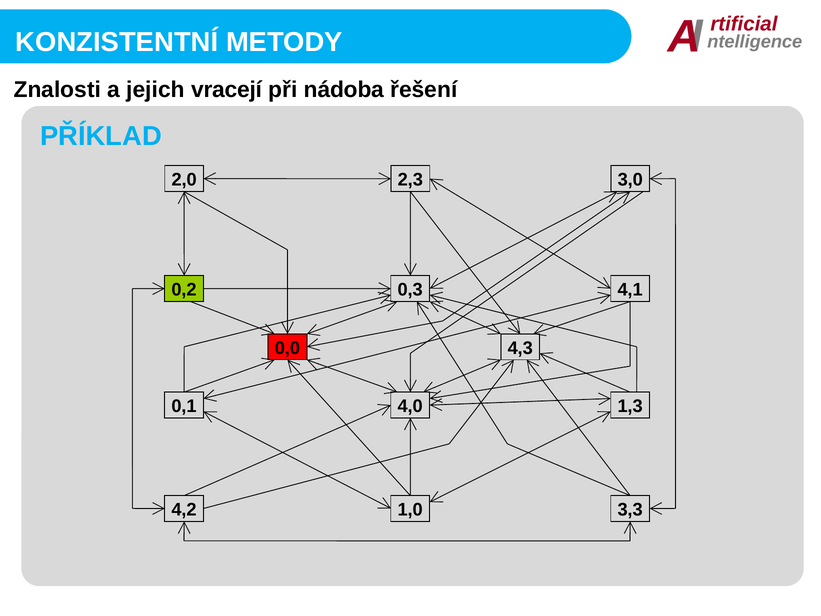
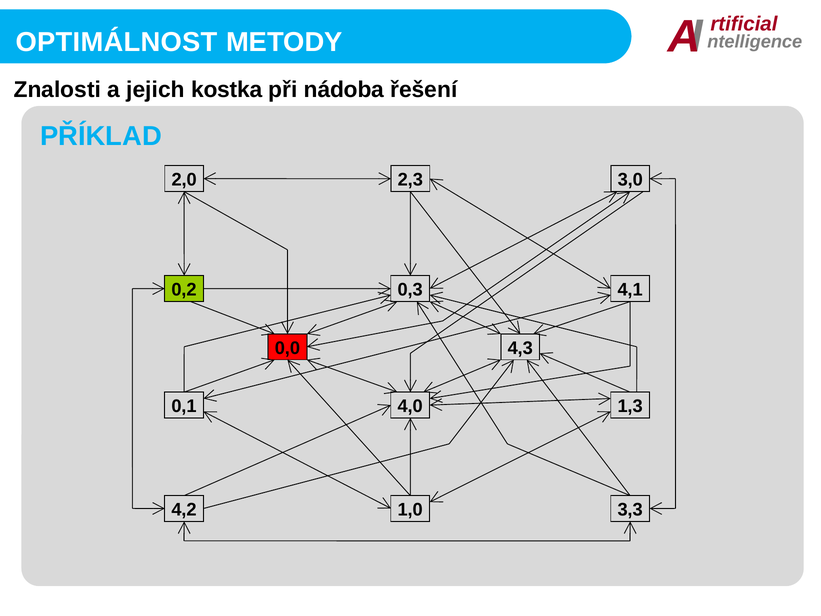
KONZISTENTNÍ: KONZISTENTNÍ -> OPTIMÁLNOST (117, 42)
vracejí: vracejí -> kostka (227, 90)
